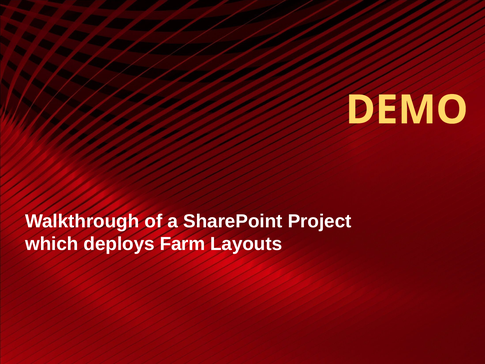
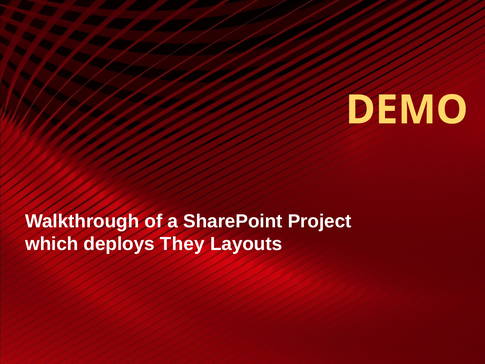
Farm: Farm -> They (182, 244)
